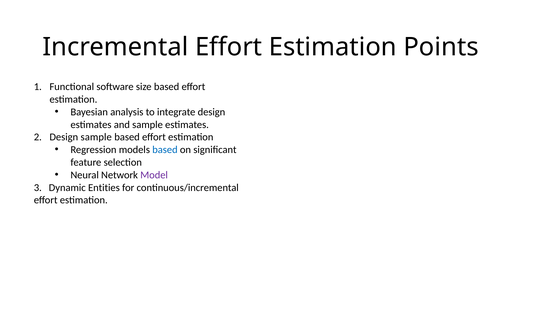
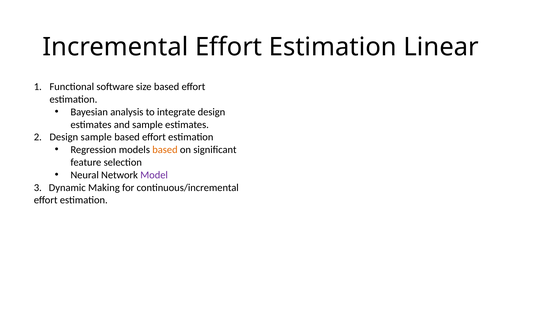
Points: Points -> Linear (441, 47)
based colour: blue -> orange (165, 149)
Entities: Entities -> Making (104, 187)
